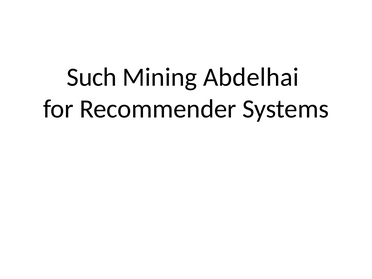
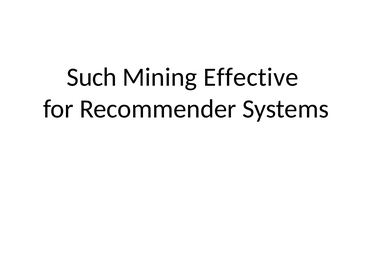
Abdelhai: Abdelhai -> Effective (251, 77)
